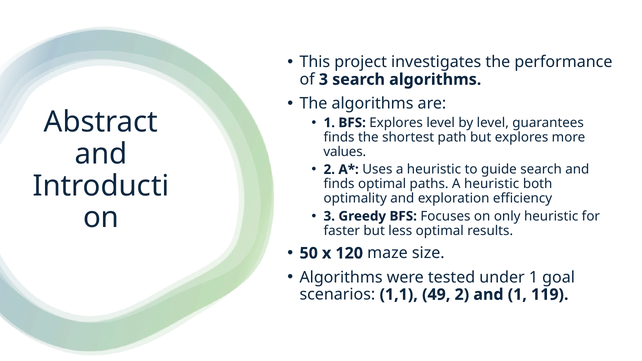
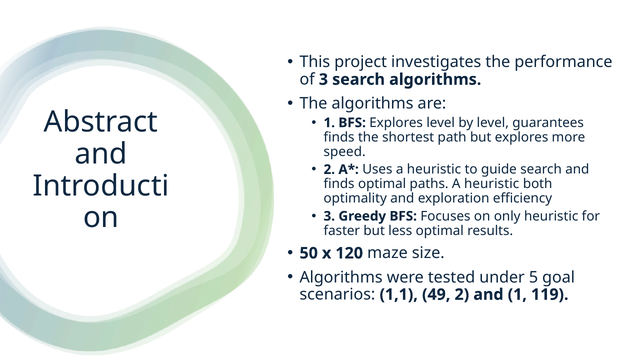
values: values -> speed (345, 152)
under 1: 1 -> 5 (534, 277)
